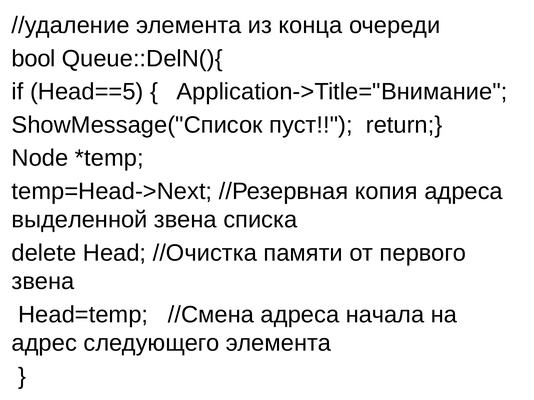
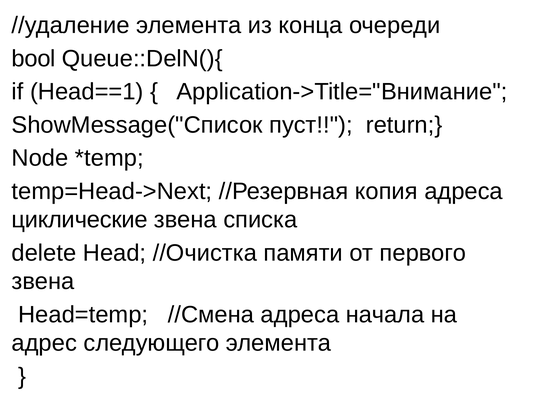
Head==5: Head==5 -> Head==1 (87, 92)
выделенной: выделенной -> циклические (80, 220)
